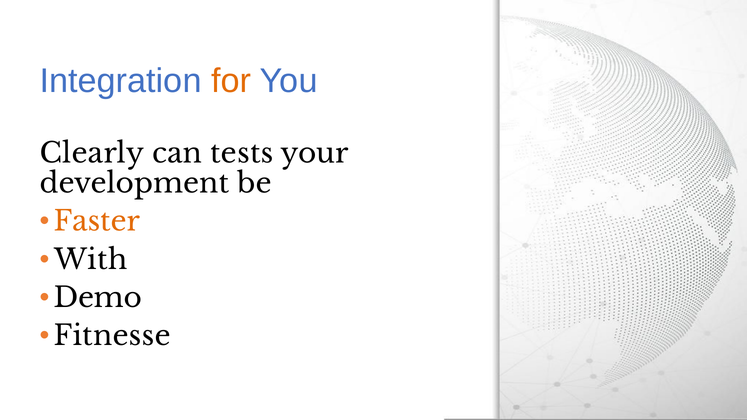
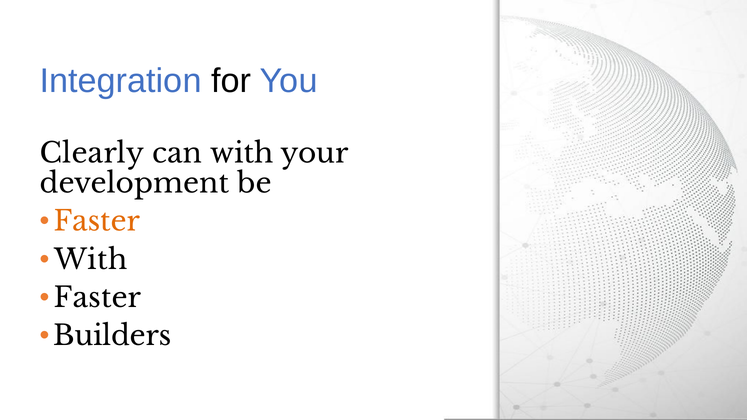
for colour: orange -> black (231, 81)
can tests: tests -> with (242, 154)
Demo: Demo -> Faster (98, 298)
Fitnesse: Fitnesse -> Builders (112, 336)
